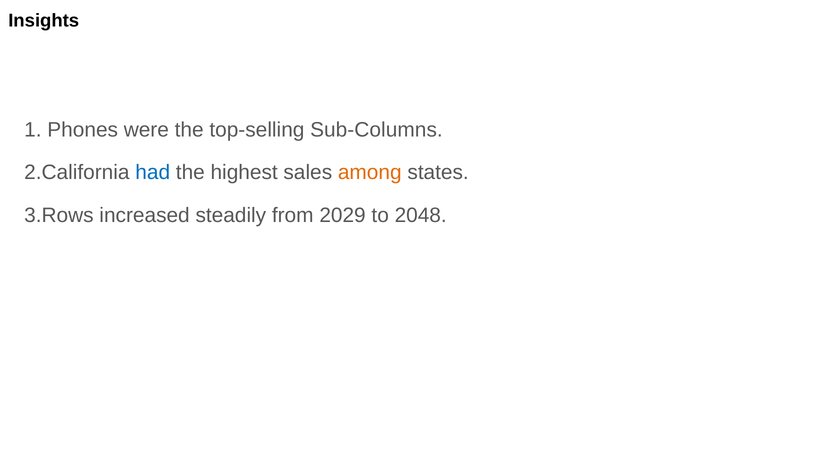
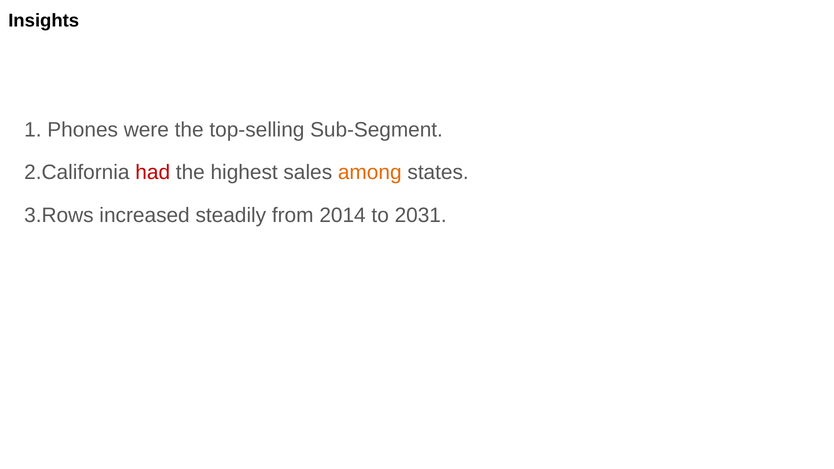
Sub-Columns: Sub-Columns -> Sub-Segment (376, 130)
had colour: blue -> red (153, 173)
2029: 2029 -> 2014 (343, 215)
2048: 2048 -> 2031 (421, 215)
